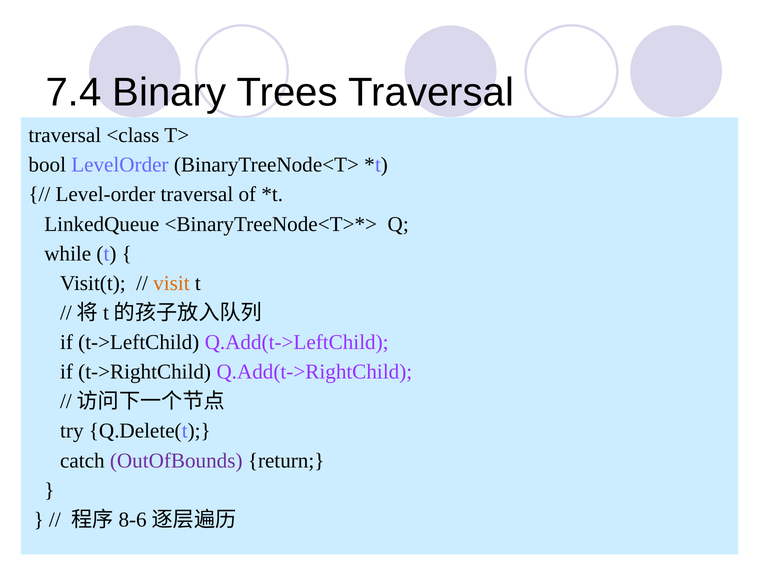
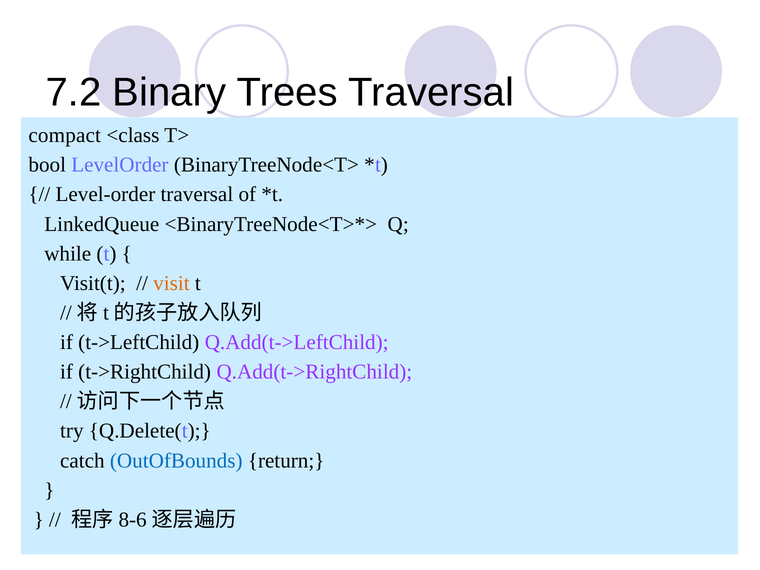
7.4: 7.4 -> 7.2 (73, 93)
traversal: traversal -> compact (65, 135)
OutOfBounds colour: purple -> blue (176, 461)
